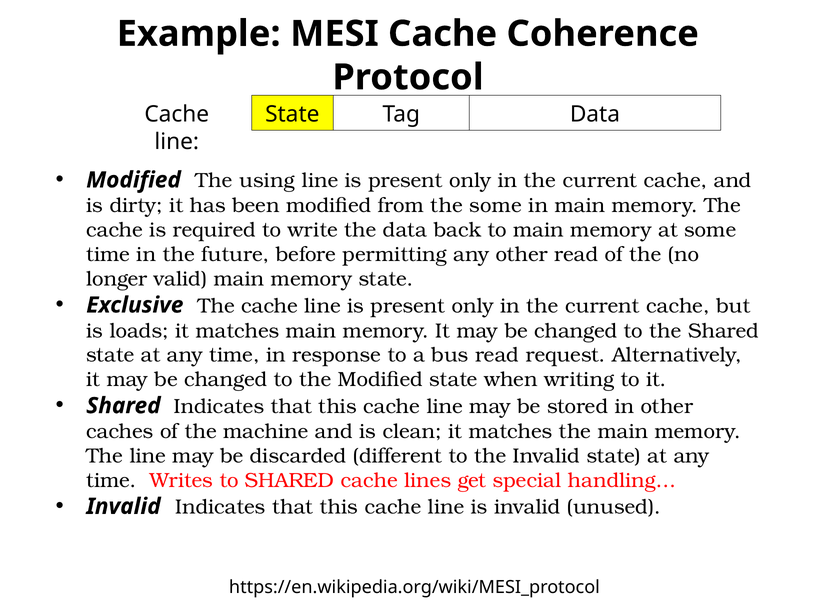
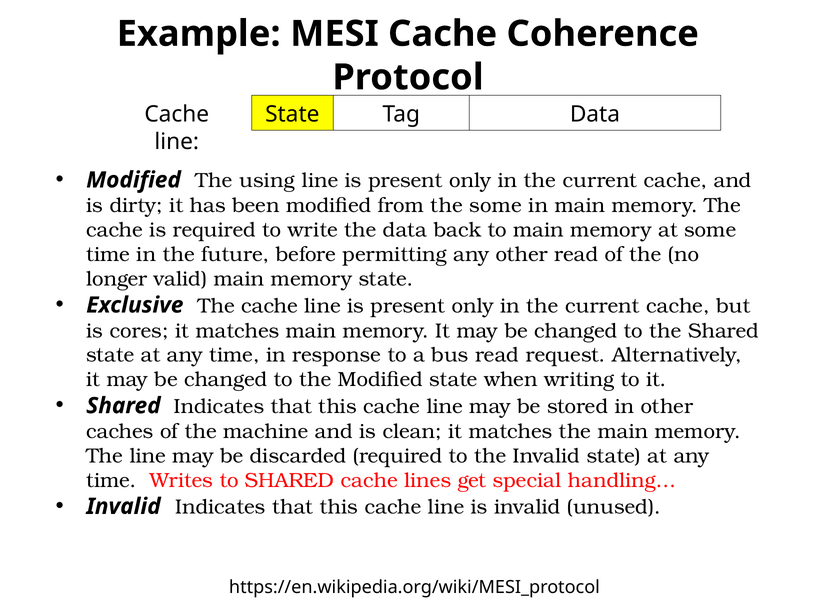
loads: loads -> cores (139, 331)
discarded different: different -> required (398, 456)
